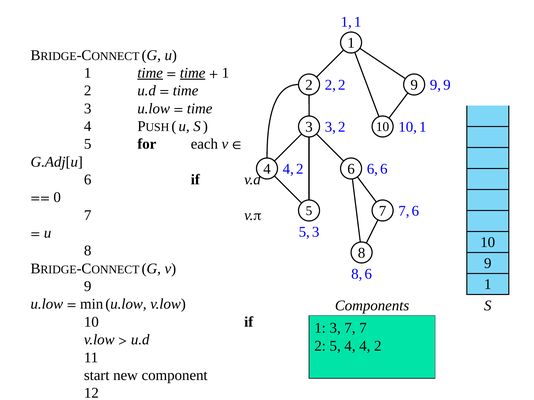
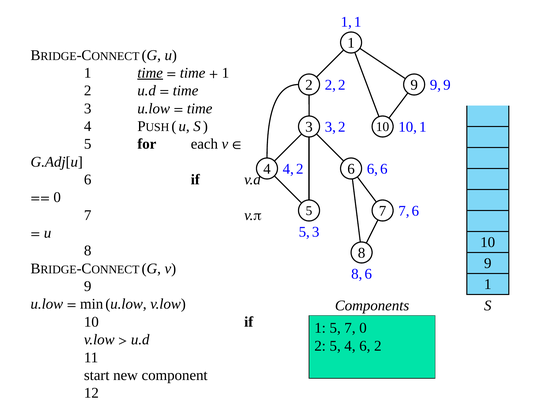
time underline: present -> none (193, 73)
1 3: 3 -> 5 (335, 328)
7 7: 7 -> 0 (363, 328)
4 4: 4 -> 6 (365, 346)
